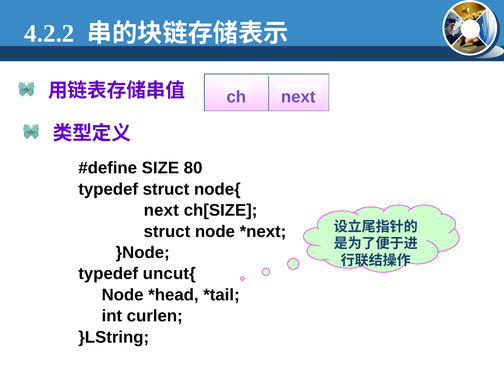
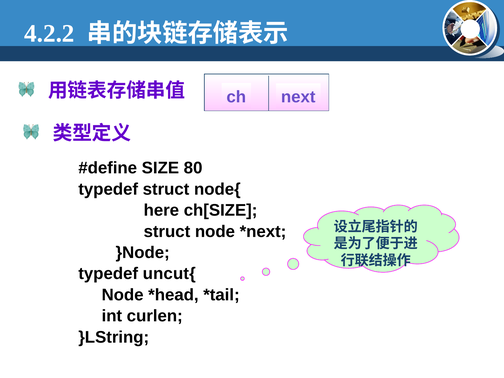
next: next -> here (161, 210)
